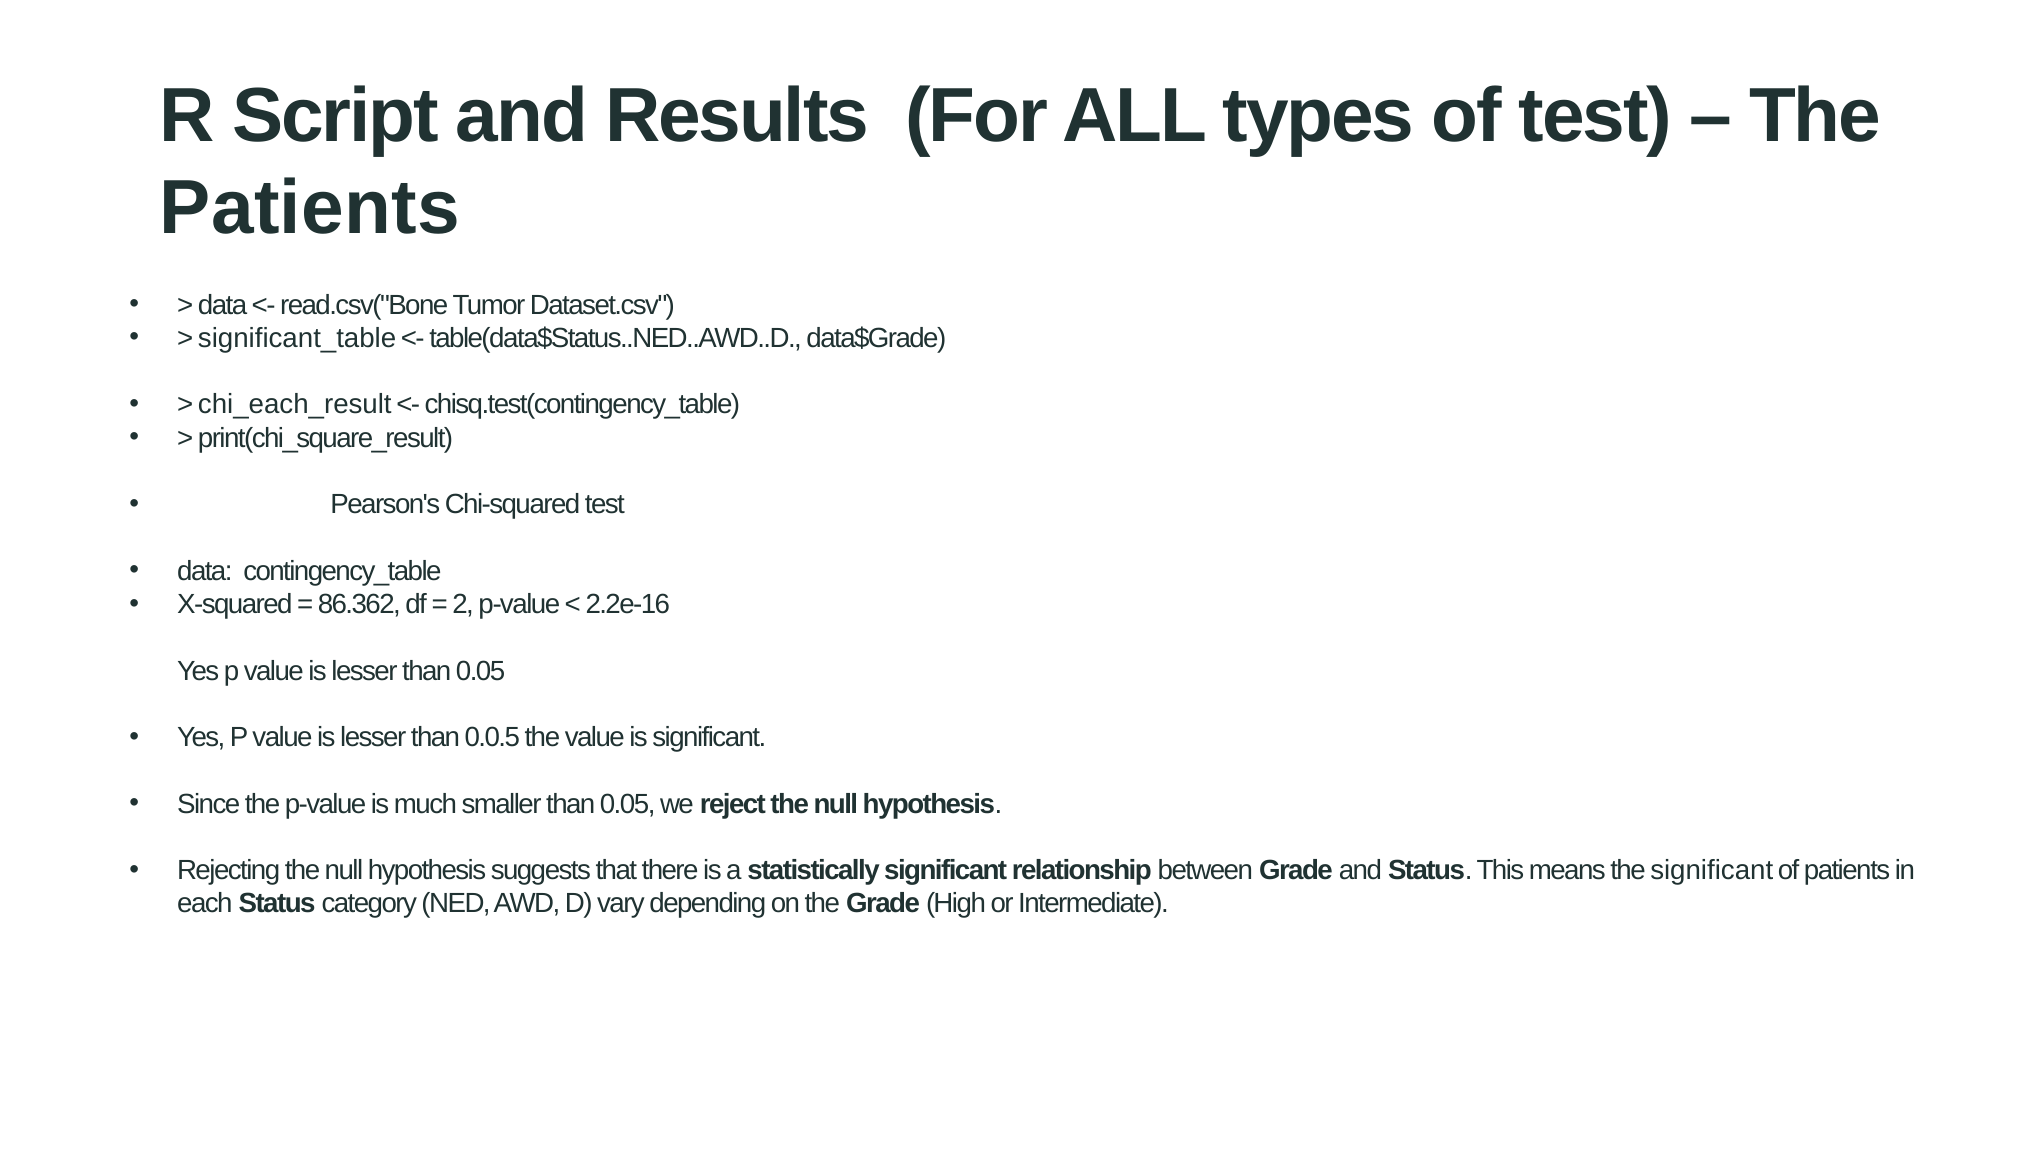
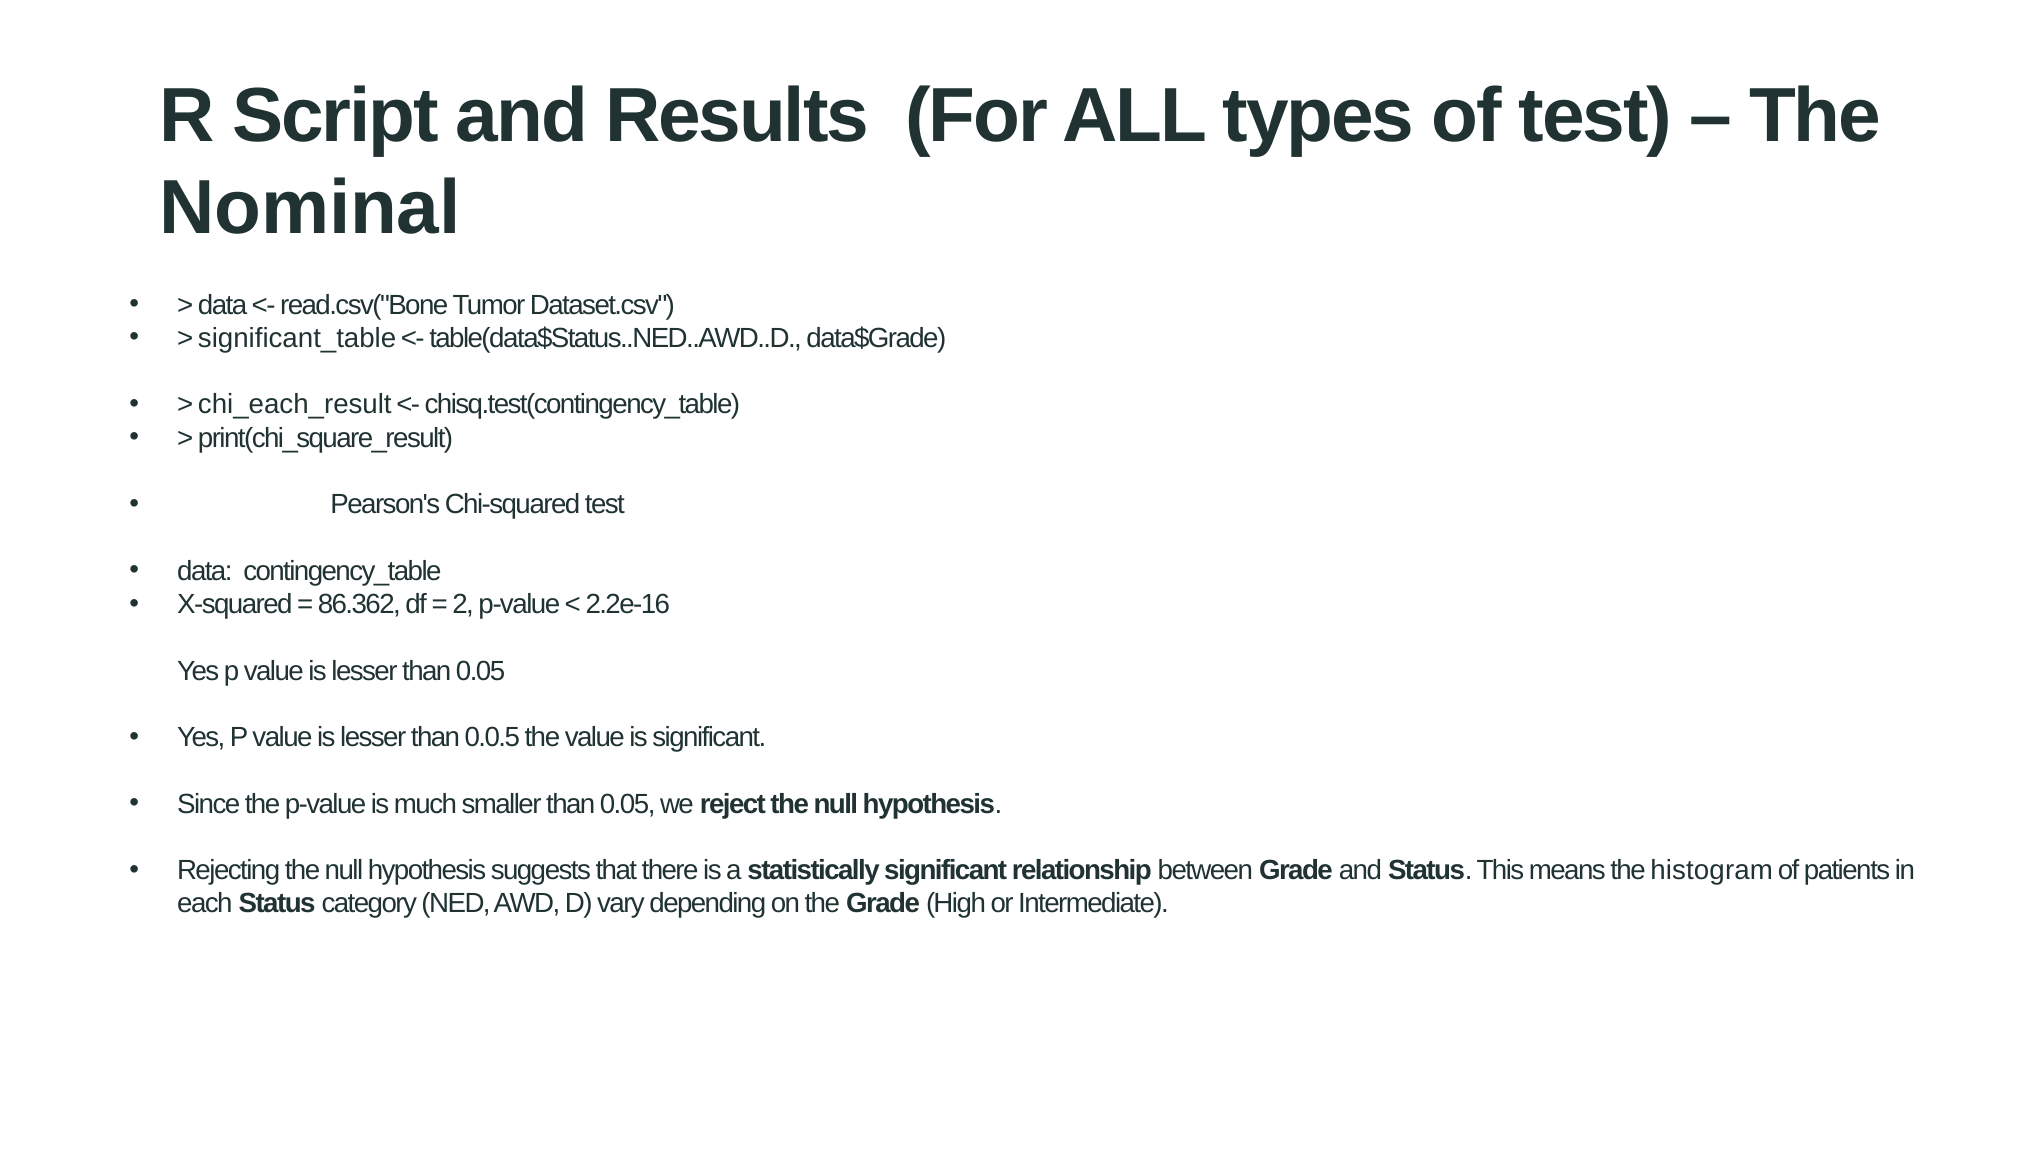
Patients: Patients -> Nominal (310, 208)
the significant: significant -> histogram (1712, 870)
